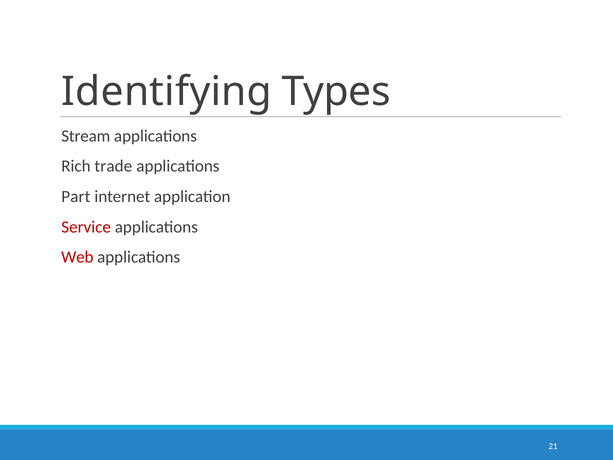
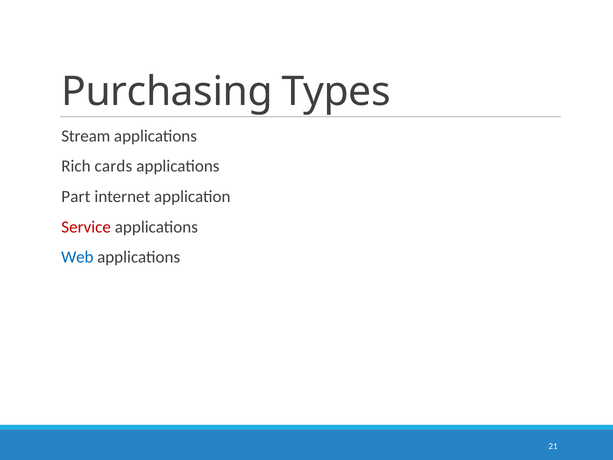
Identifying: Identifying -> Purchasing (167, 92)
trade: trade -> cards (113, 166)
Web colour: red -> blue (77, 257)
